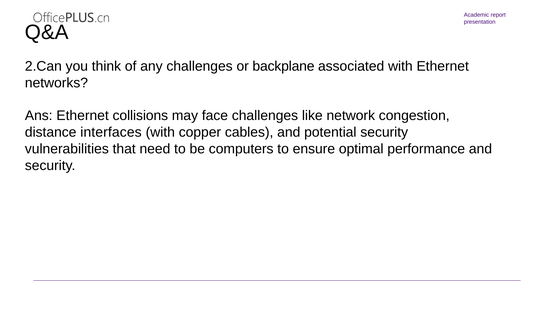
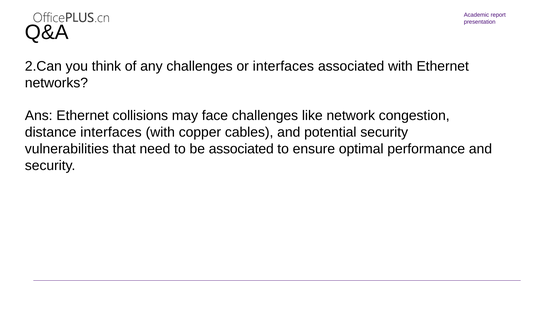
or backplane: backplane -> interfaces (283, 66)
be computers: computers -> associated (241, 149)
